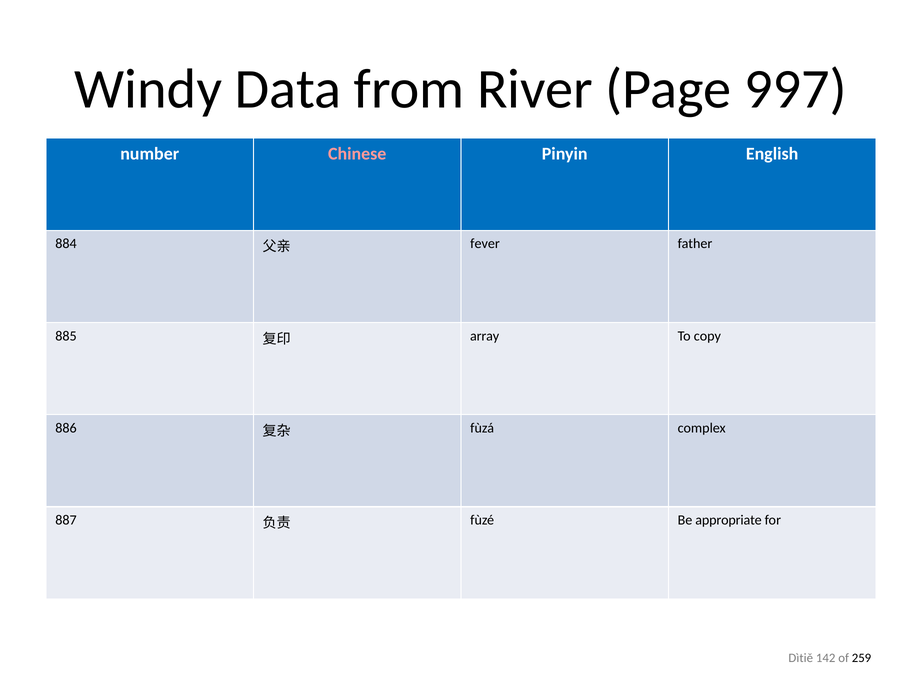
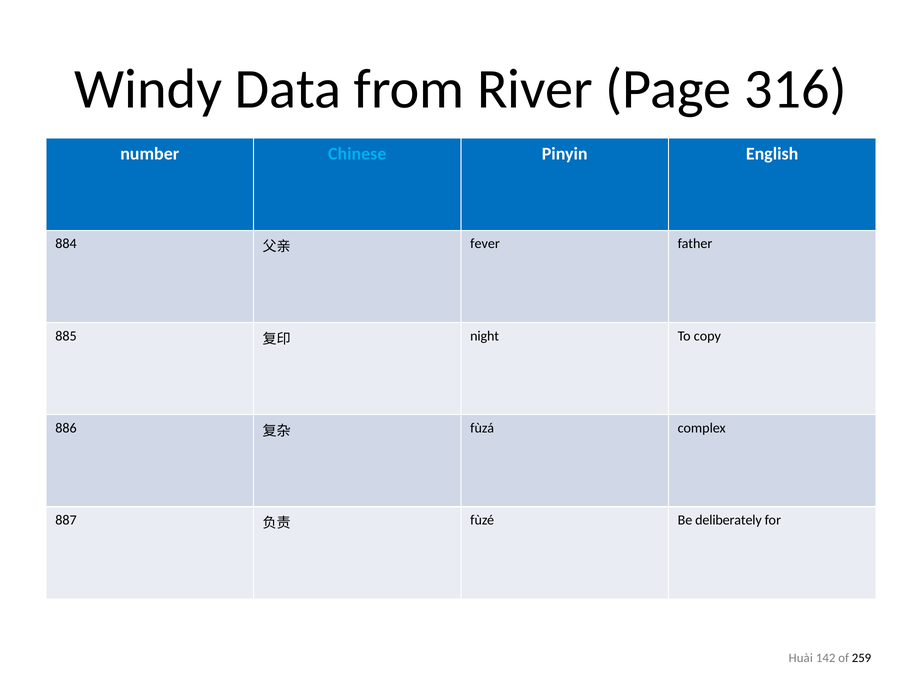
997: 997 -> 316 (795, 89)
Chinese colour: pink -> light blue (357, 154)
array: array -> night (485, 336)
appropriate: appropriate -> deliberately (728, 521)
Dìtiě: Dìtiě -> Huài (801, 658)
